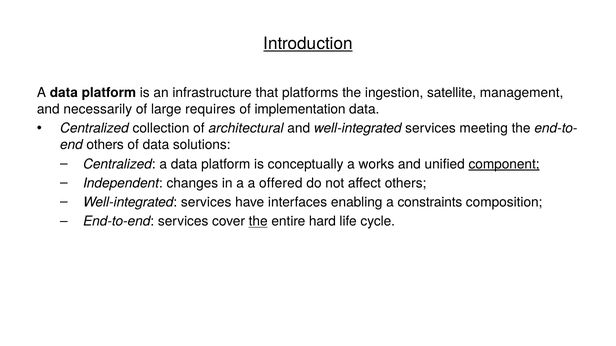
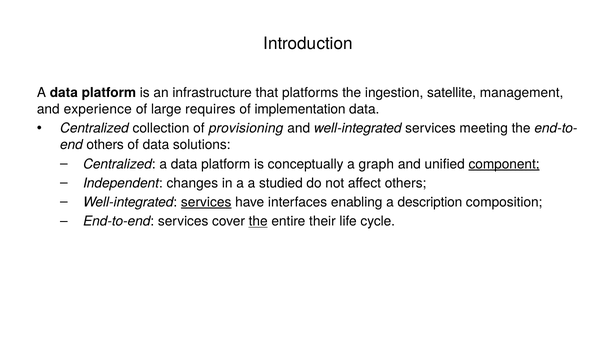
Introduction underline: present -> none (308, 44)
necessarily: necessarily -> experience (98, 110)
architectural: architectural -> provisioning (246, 129)
works: works -> graph (376, 164)
offered: offered -> studied (281, 183)
services underline: none -> present (206, 203)
constraints: constraints -> description (430, 203)
hard: hard -> their (322, 222)
